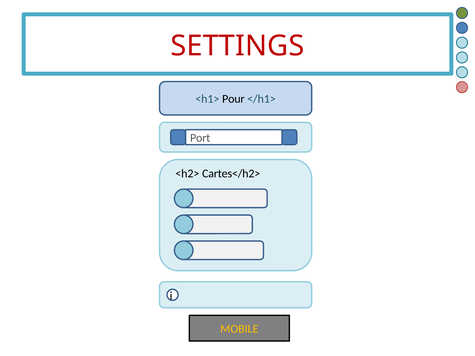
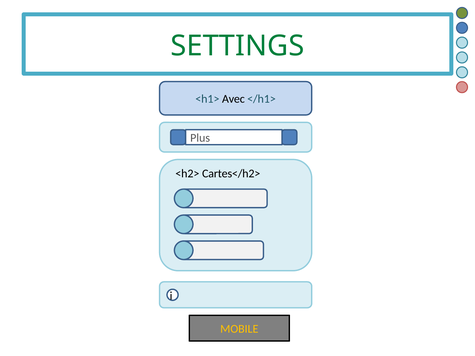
SETTINGS colour: red -> green (237, 46)
Pour: Pour -> Avec (233, 99)
Port: Port -> Plus (200, 138)
